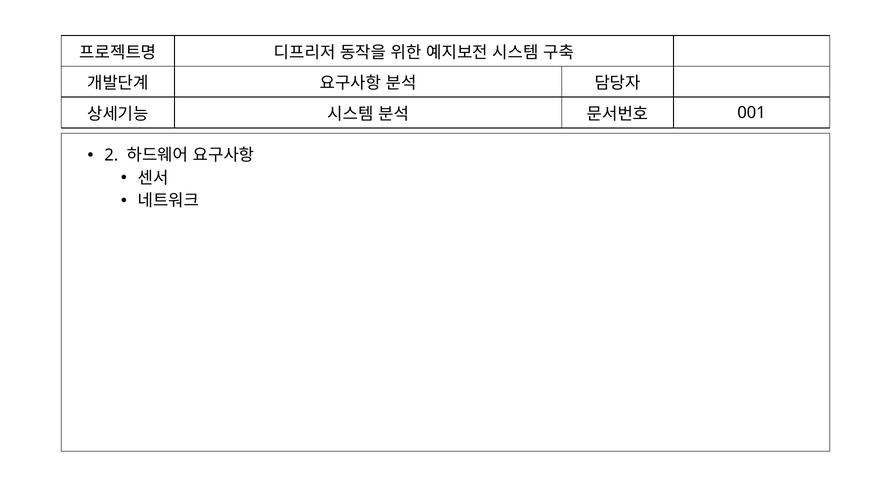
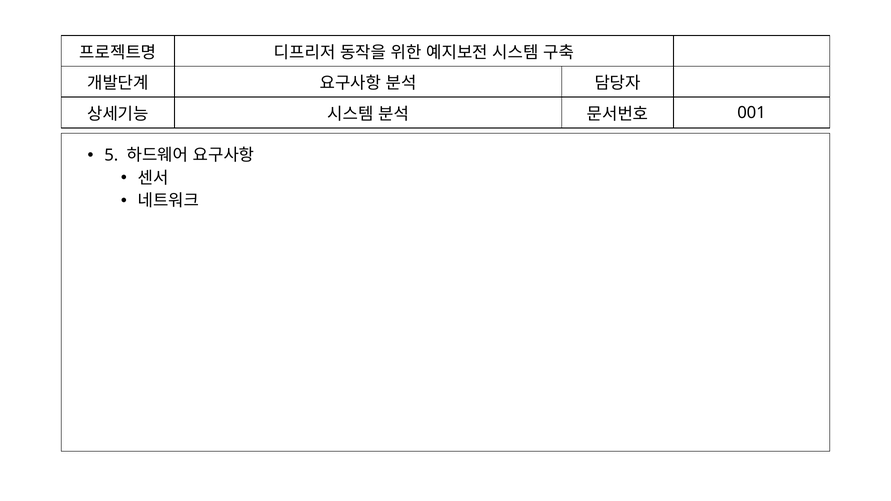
2: 2 -> 5 (111, 155)
